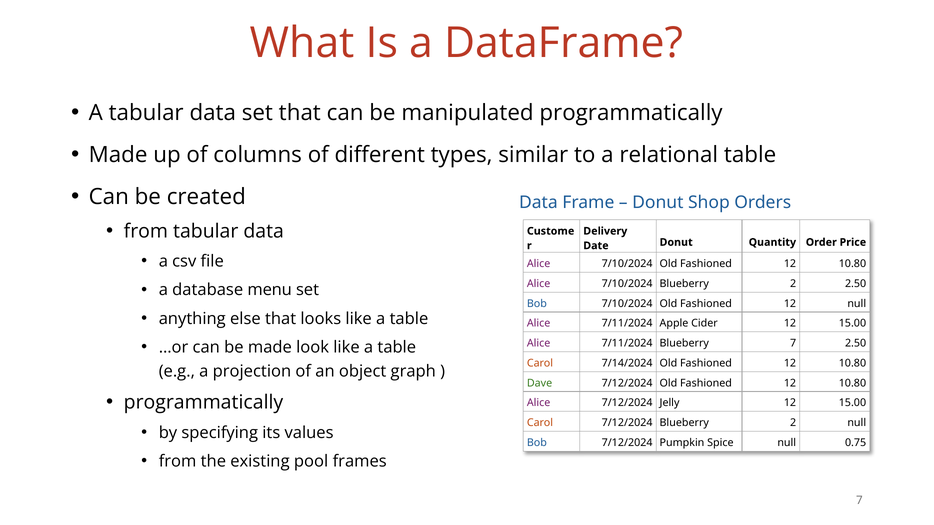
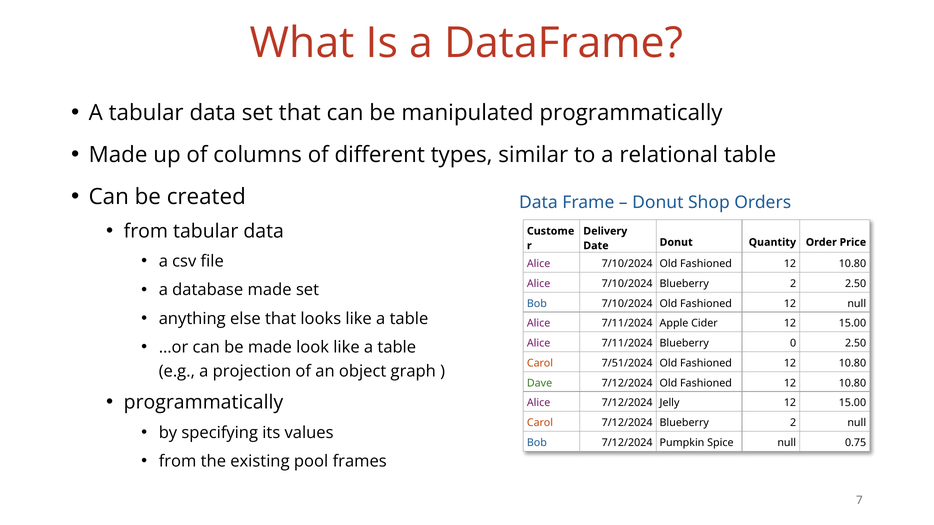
database menu: menu -> made (270, 290)
Blueberry 7: 7 -> 0 (793, 344)
7/14/2024: 7/14/2024 -> 7/51/2024 (627, 363)
